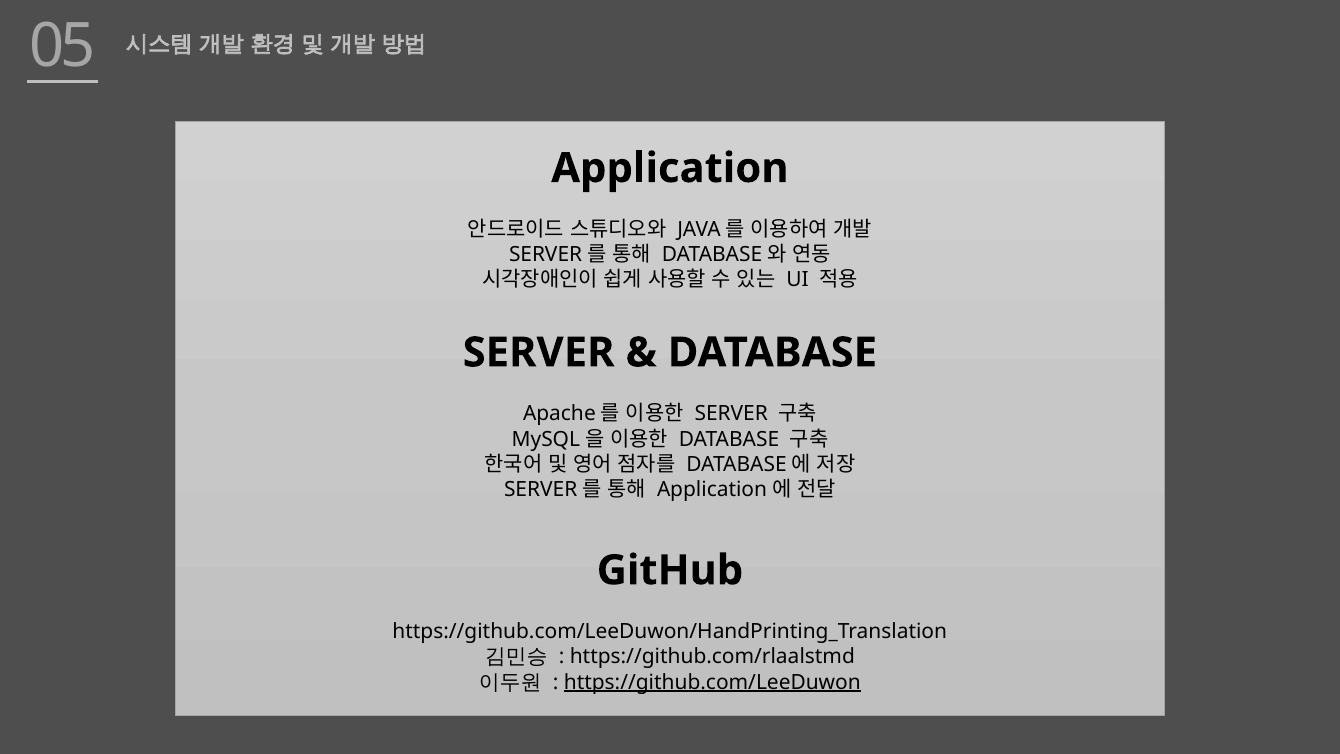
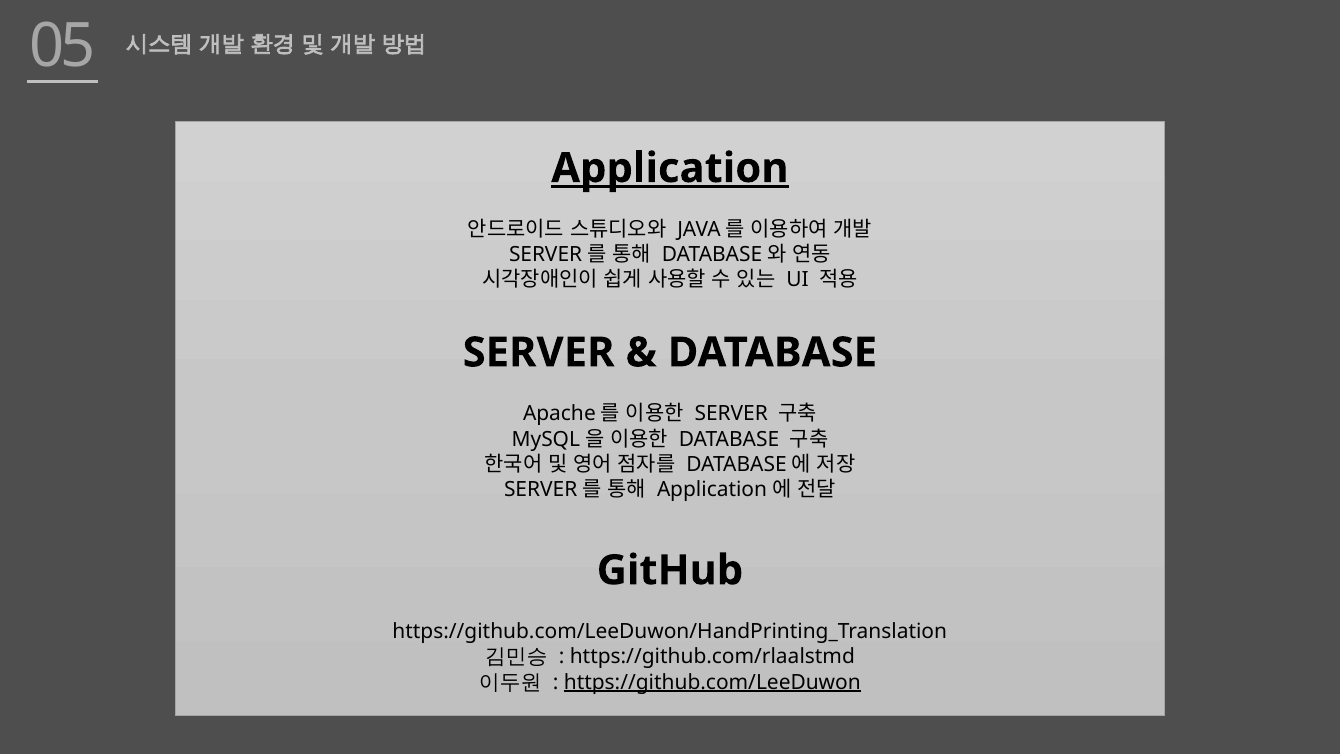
Application underline: none -> present (670, 168)
